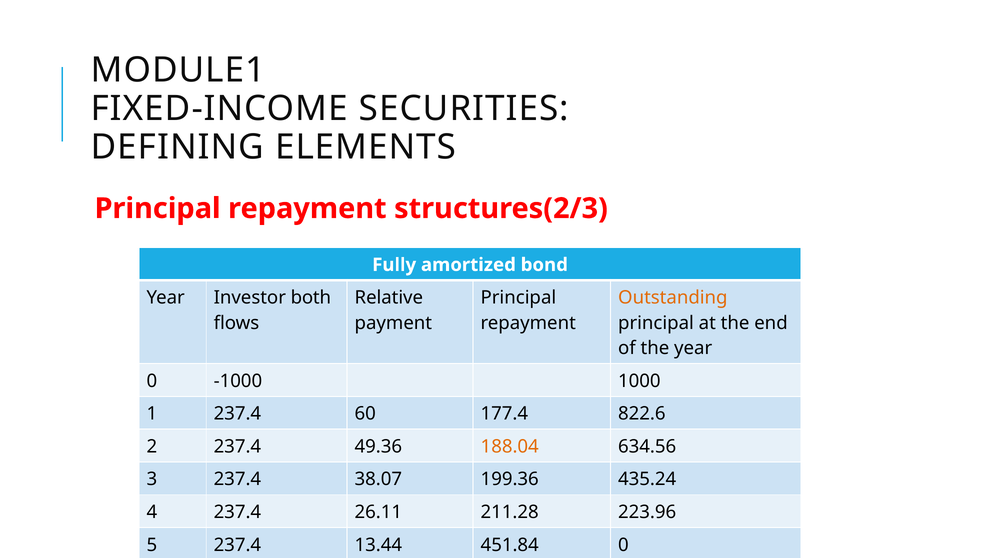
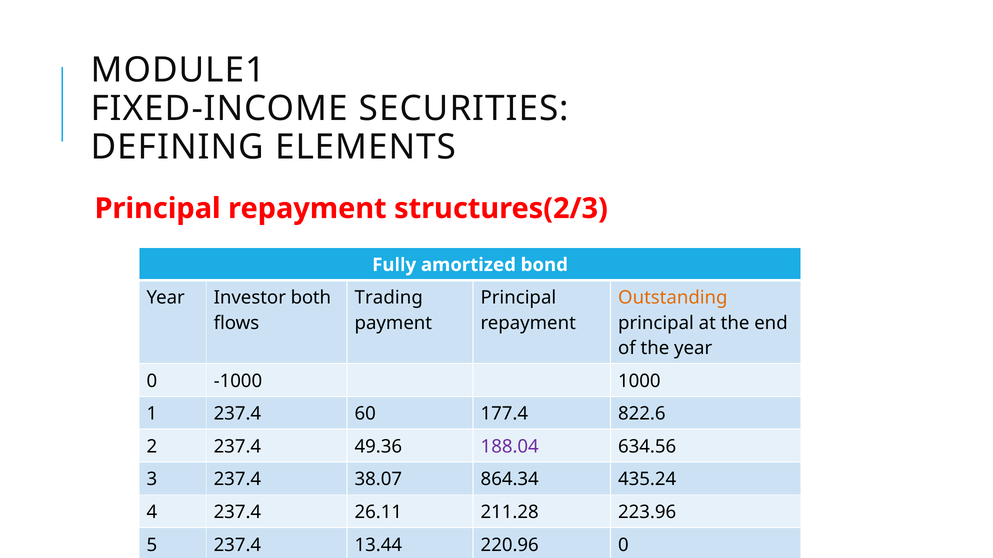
Relative: Relative -> Trading (389, 298)
188.04 colour: orange -> purple (510, 447)
199.36: 199.36 -> 864.34 (510, 480)
451.84: 451.84 -> 220.96 (510, 545)
